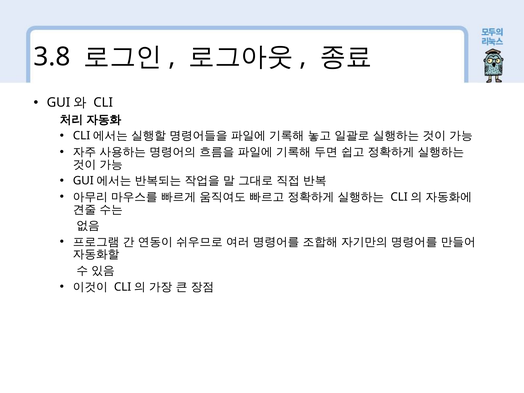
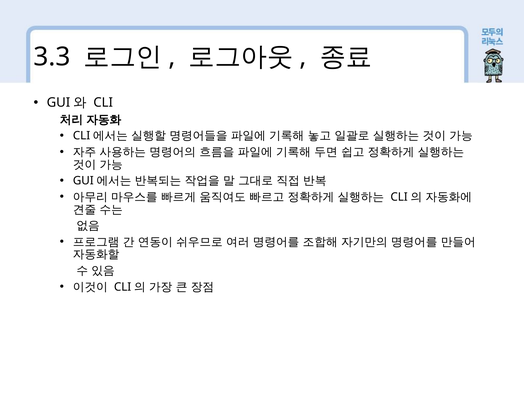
3.8: 3.8 -> 3.3 (52, 57)
